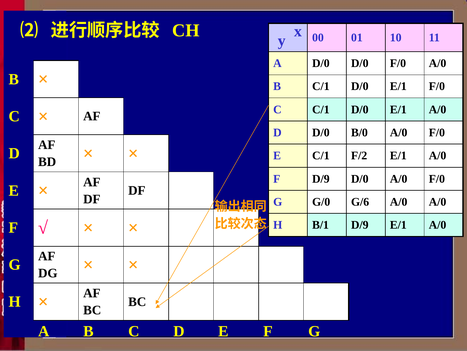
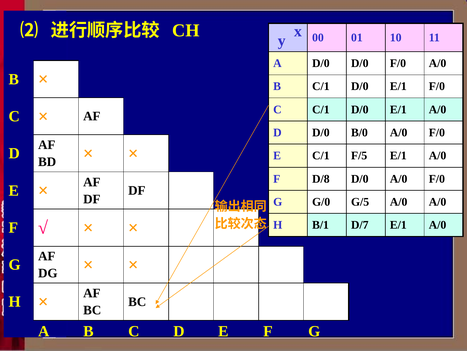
F/2: F/2 -> F/5 (359, 155)
F D/9: D/9 -> D/8 (321, 178)
G/6: G/6 -> G/5 (360, 202)
B/1 D/9: D/9 -> D/7 (360, 225)
